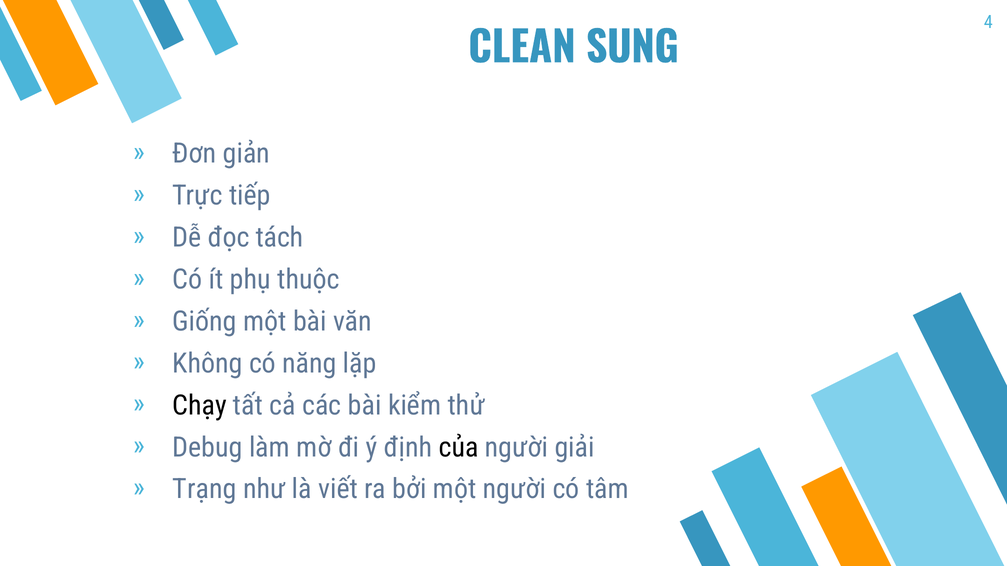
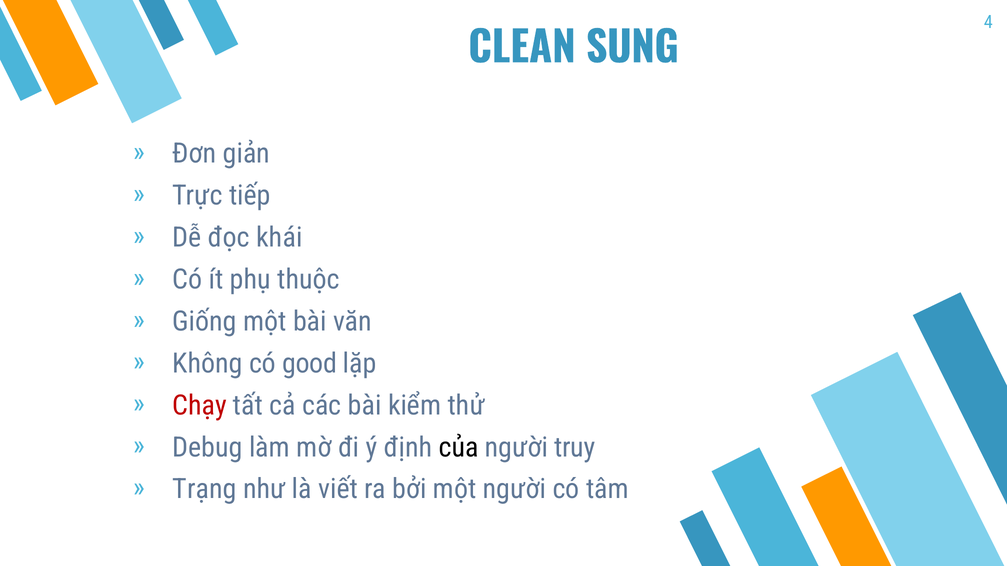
tách: tách -> khái (279, 238)
năng: năng -> good (310, 364)
Chạy colour: black -> red (200, 406)
giải: giải -> truy (575, 448)
